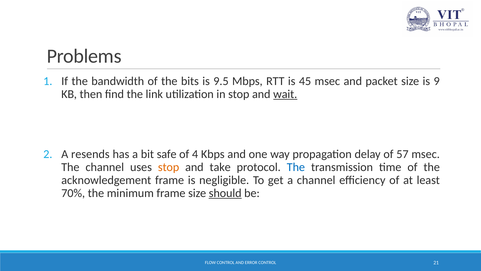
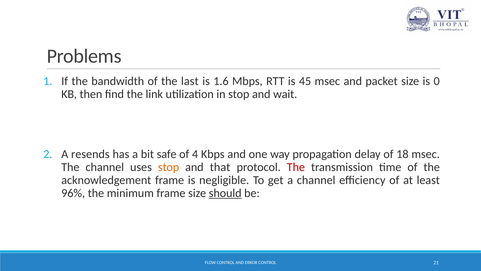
bits: bits -> last (190, 81)
9.5: 9.5 -> 1.6 (221, 81)
9: 9 -> 0 (437, 81)
wait underline: present -> none (285, 94)
57: 57 -> 18 (402, 154)
take: take -> that (220, 167)
The colour: blue -> red (296, 167)
70%: 70% -> 96% (73, 193)
